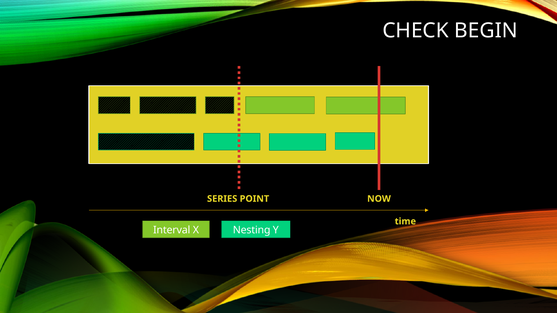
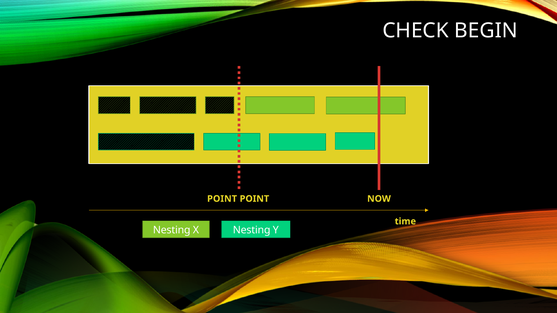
SERIES: SERIES -> POINT (222, 199)
Interval: Interval -> Nesting (172, 230)
